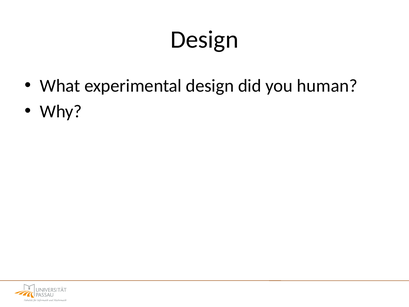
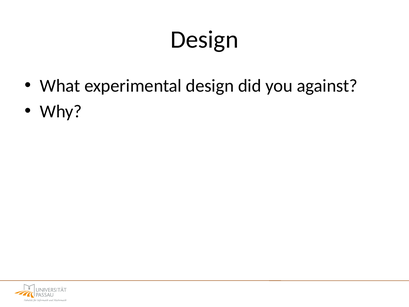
human: human -> against (327, 86)
